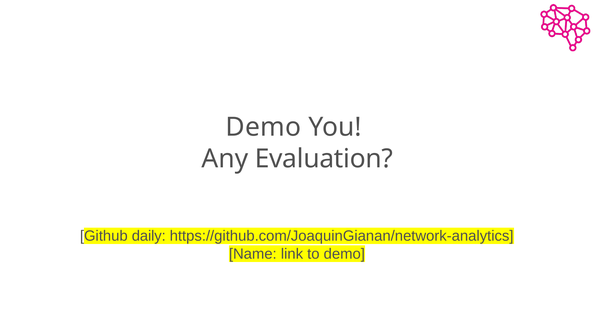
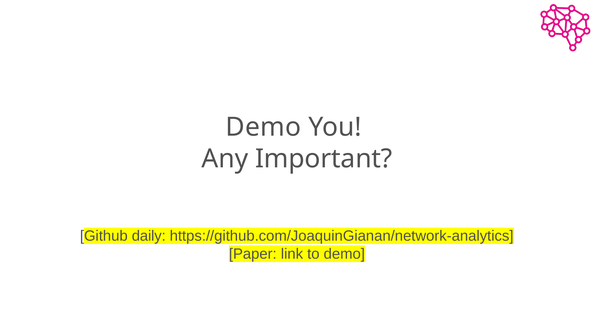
Evaluation: Evaluation -> Important (324, 159)
Name: Name -> Paper (253, 254)
